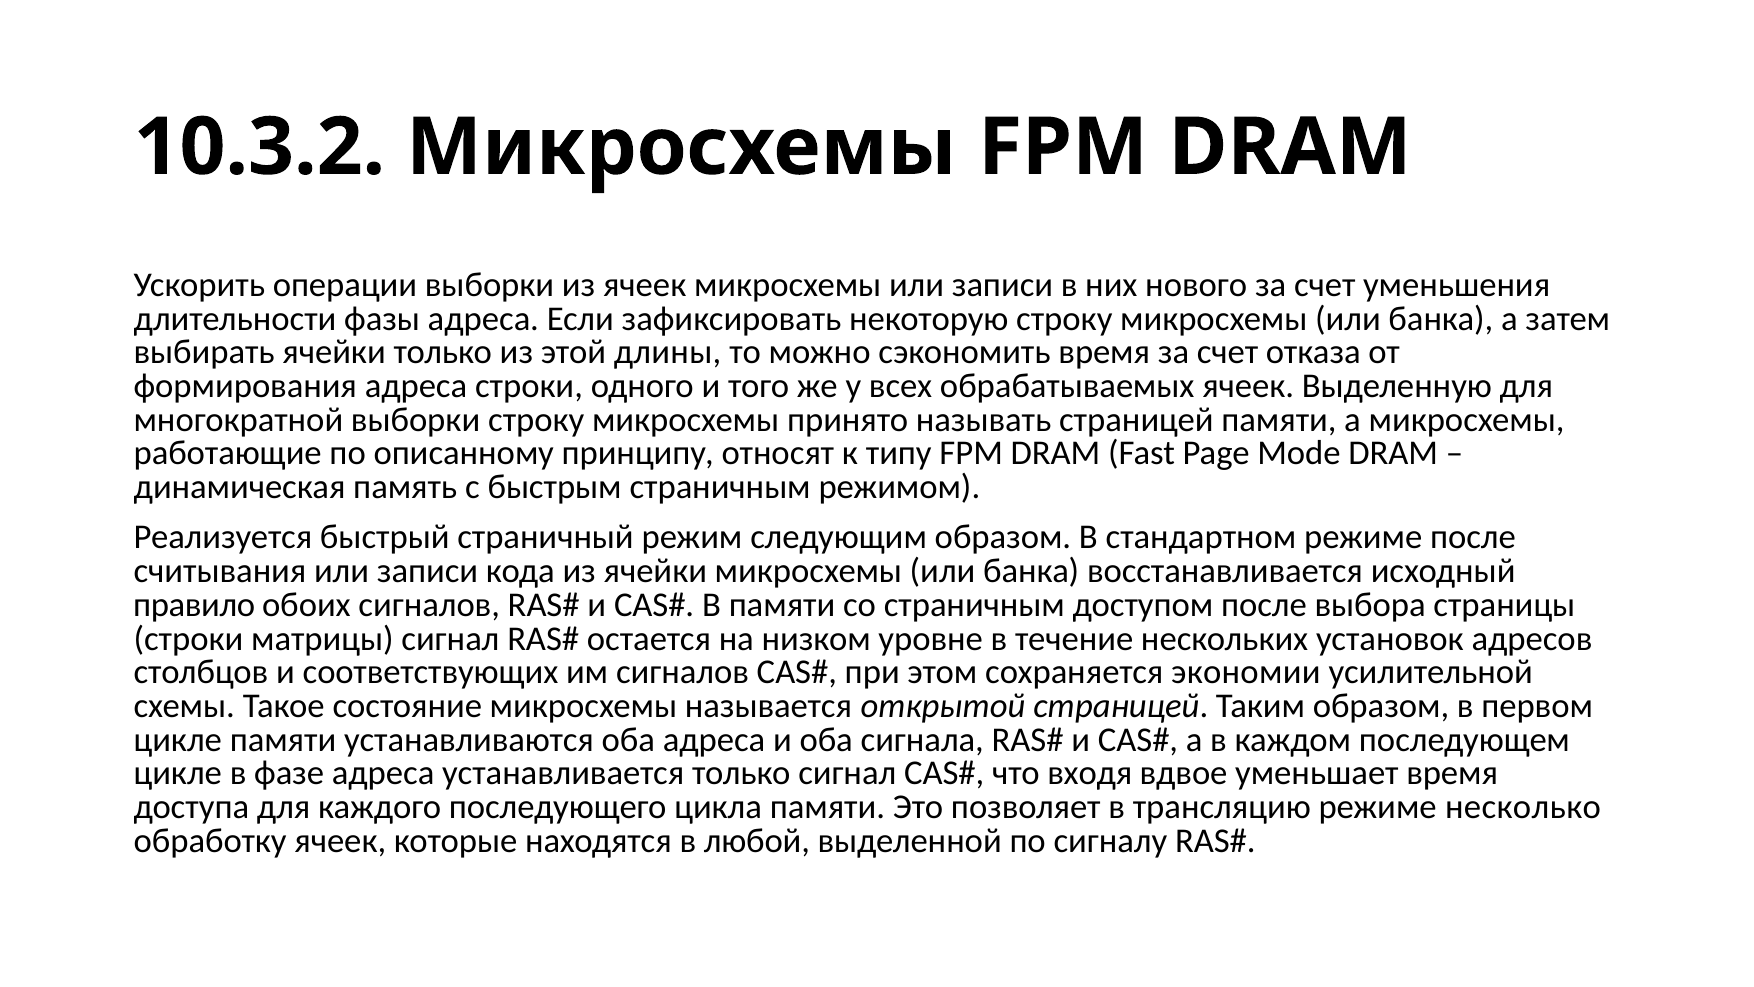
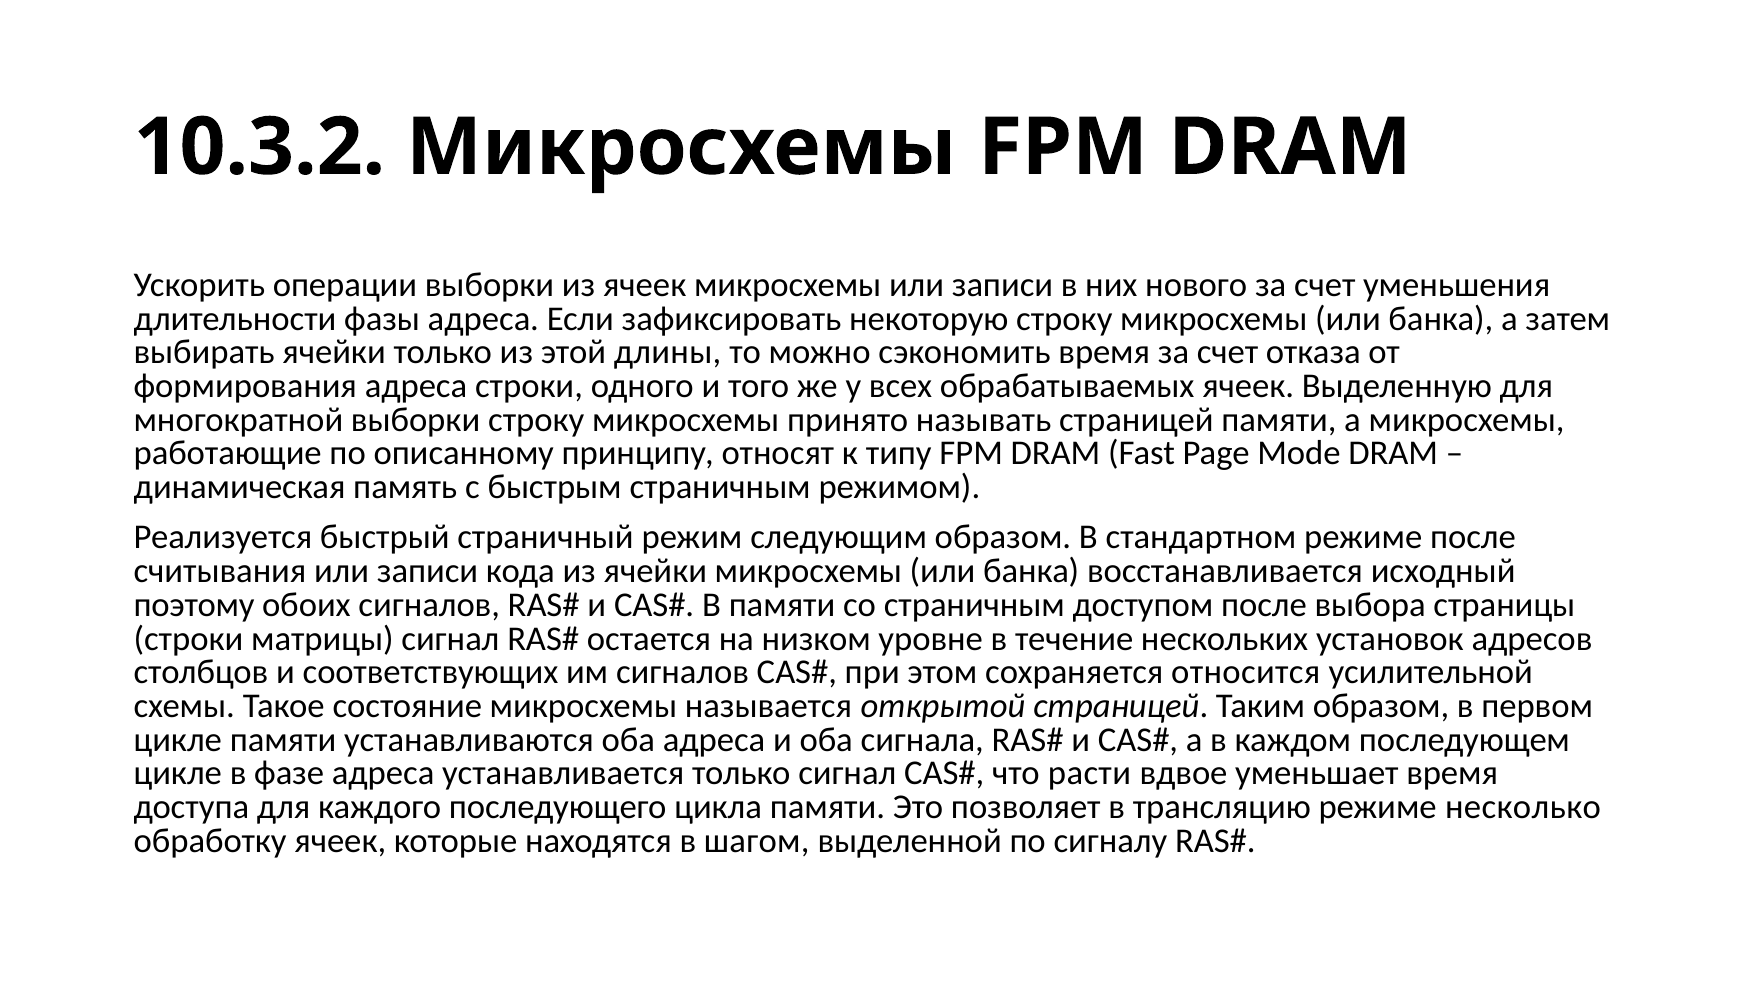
правило: правило -> поэтому (194, 605)
экономии: экономии -> относится (1246, 672)
входя: входя -> расти (1089, 773)
любой: любой -> шагом (757, 841)
